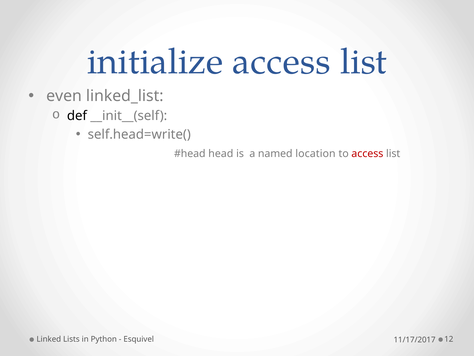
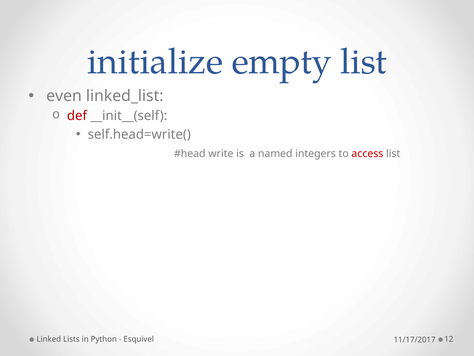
initialize access: access -> empty (282, 62)
def colour: black -> red (77, 116)
head: head -> write (221, 154)
location: location -> integers (316, 154)
